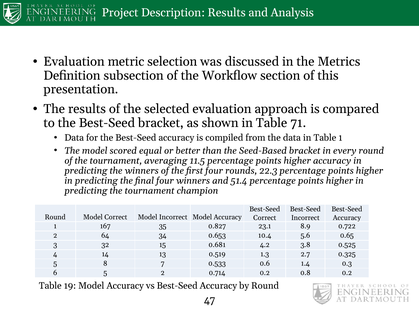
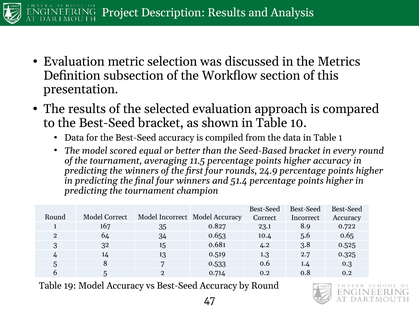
71: 71 -> 10 (298, 123)
22.3: 22.3 -> 24.9 (268, 171)
